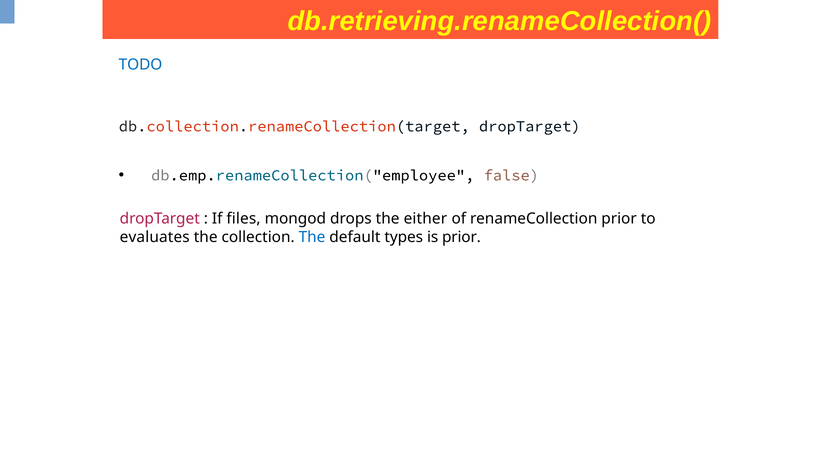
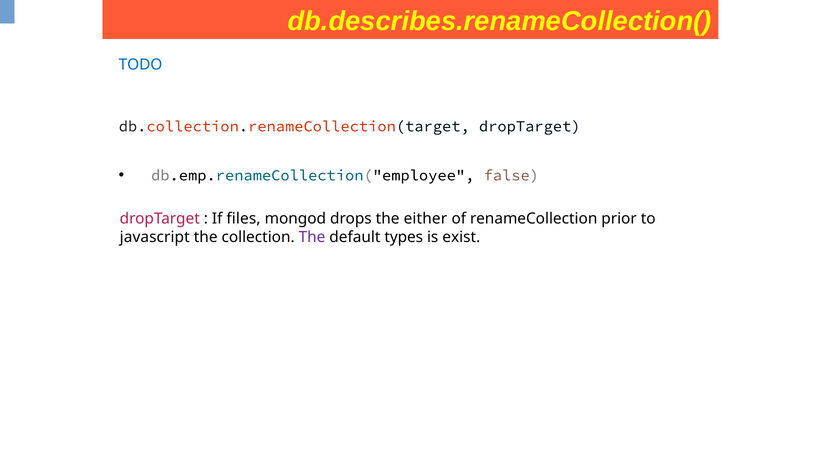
db.retrieving.renameCollection(: db.retrieving.renameCollection( -> db.describes.renameCollection( (500, 21)
evaluates: evaluates -> javascript (155, 237)
The colour: blue -> purple (312, 237)
is prior: prior -> exist (461, 237)
